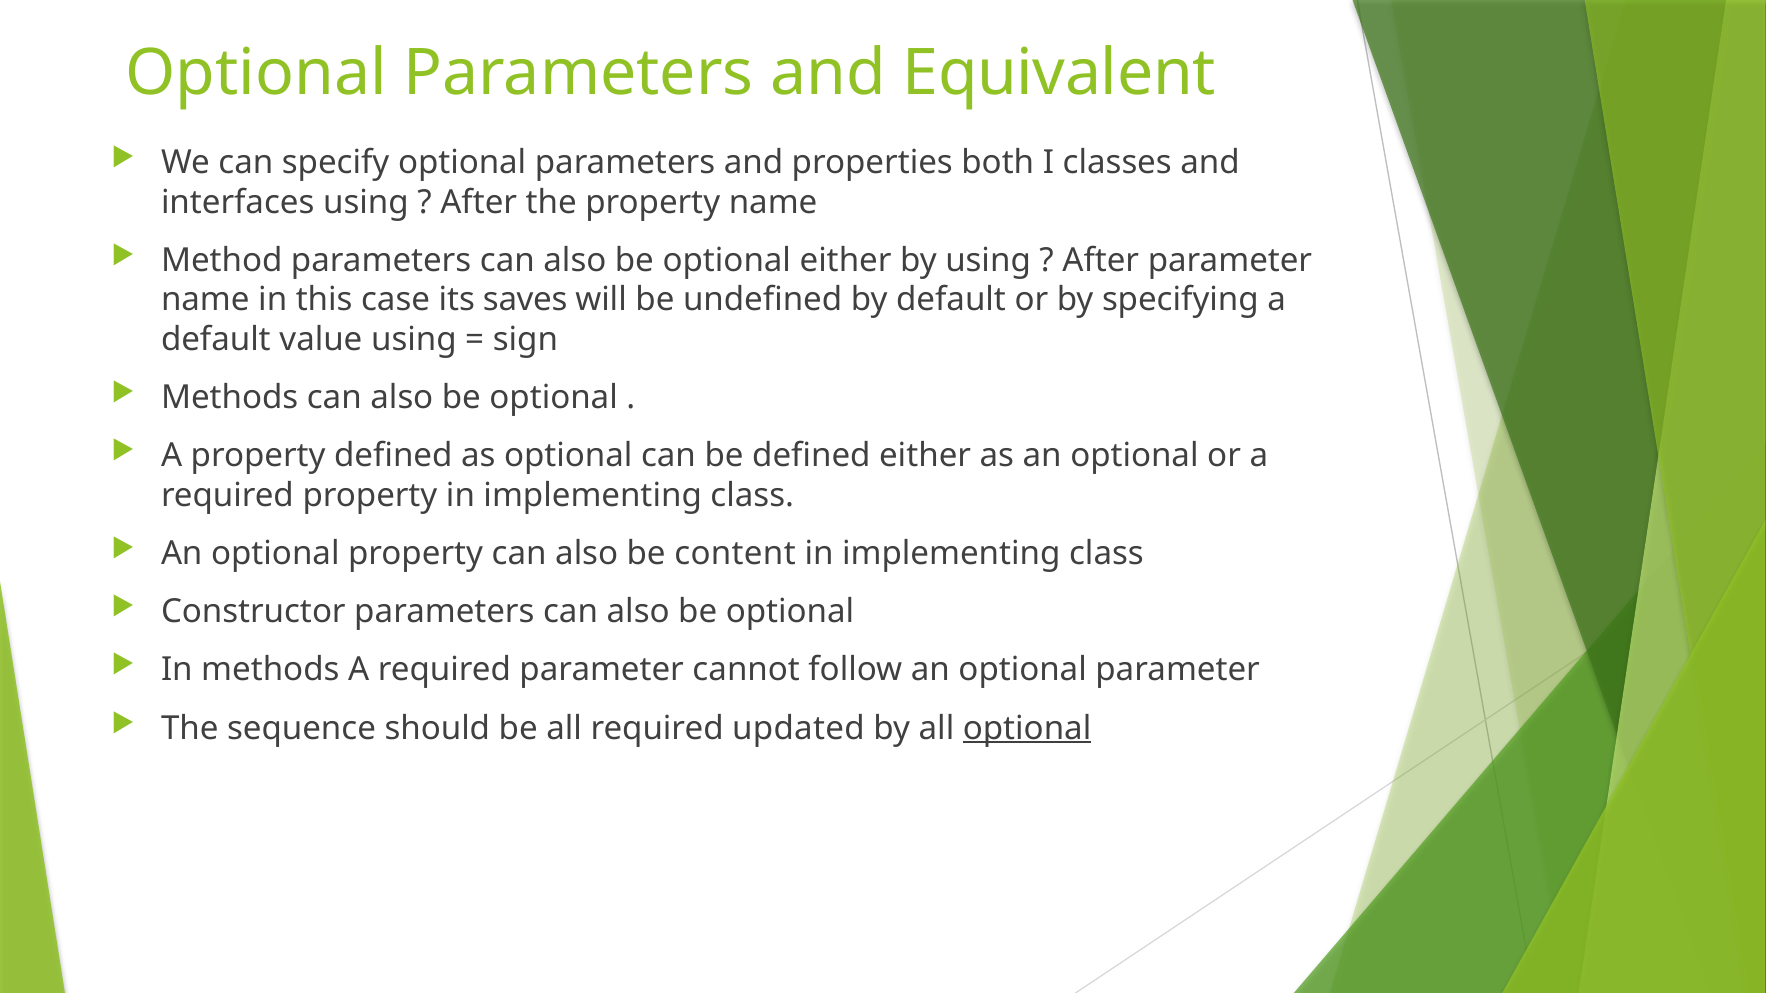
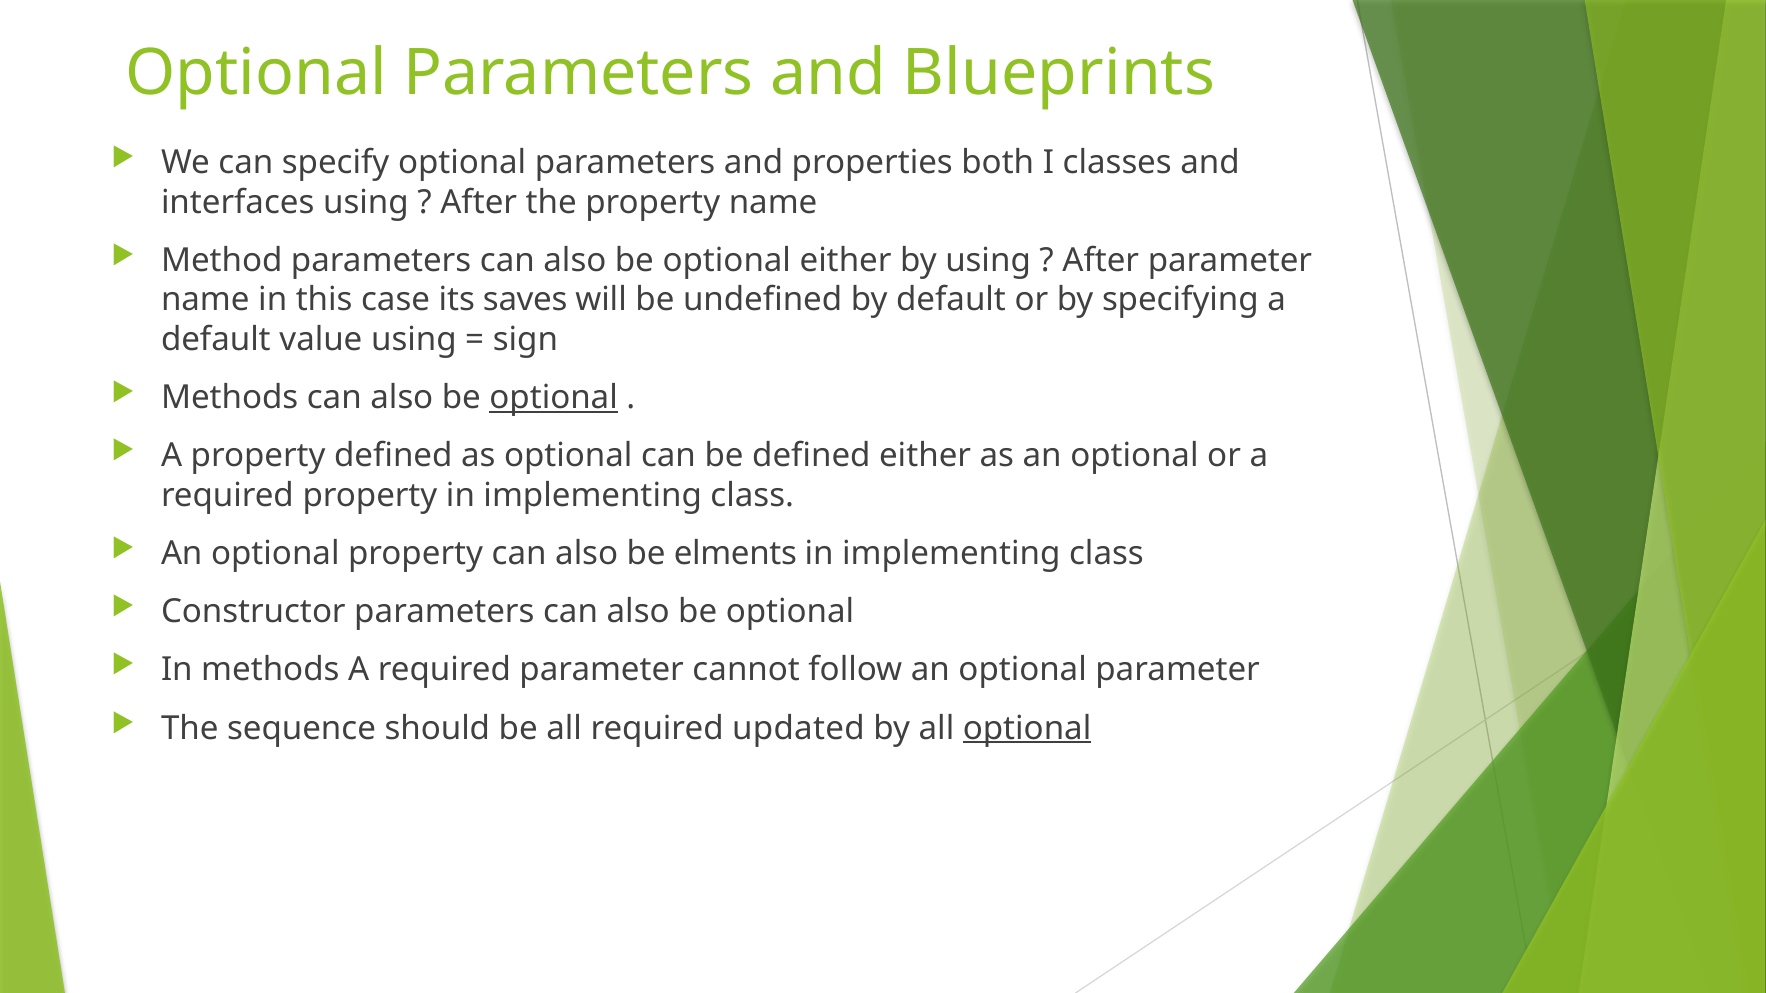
Equivalent: Equivalent -> Blueprints (1059, 74)
optional underline: none -> present (554, 398)
content: content -> elments (735, 554)
